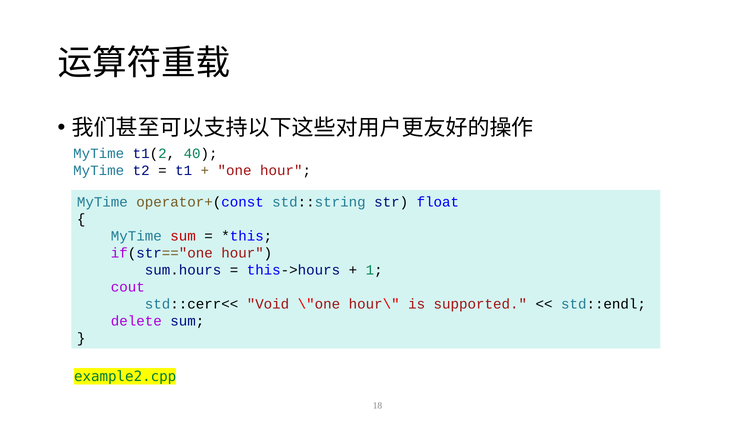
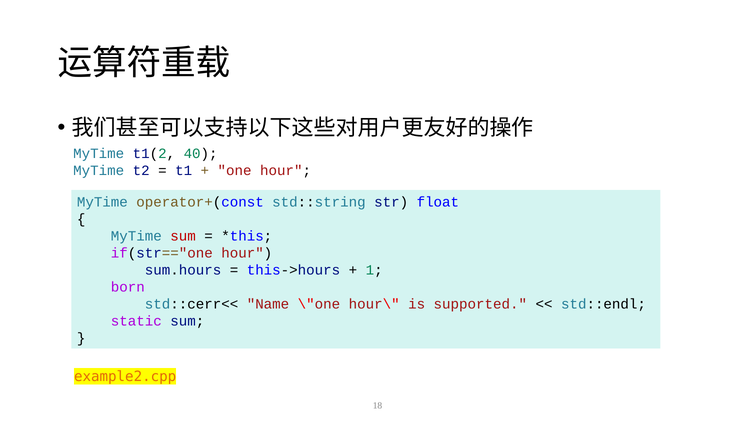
cout: cout -> born (128, 287)
Void: Void -> Name (268, 304)
delete: delete -> static (136, 321)
example2.cpp colour: green -> orange (125, 376)
